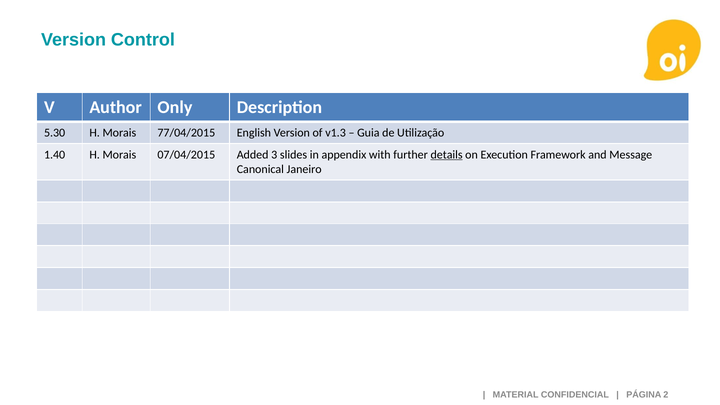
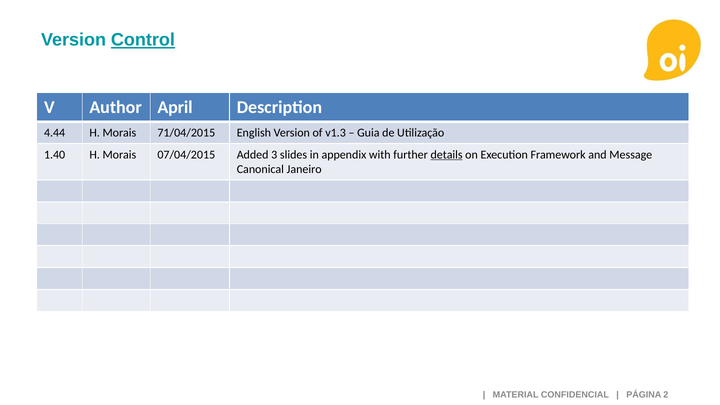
Control underline: none -> present (143, 40)
Only: Only -> April (175, 107)
5.30: 5.30 -> 4.44 (55, 133)
77/04/2015: 77/04/2015 -> 71/04/2015 (186, 133)
